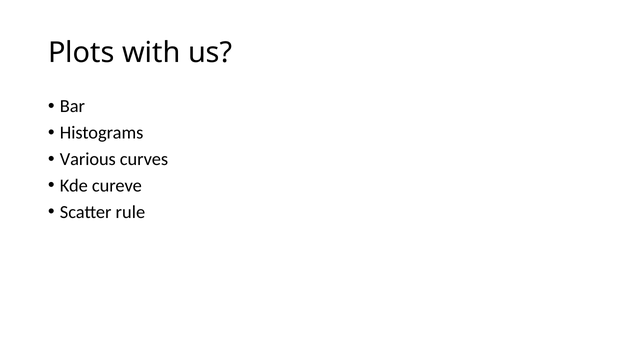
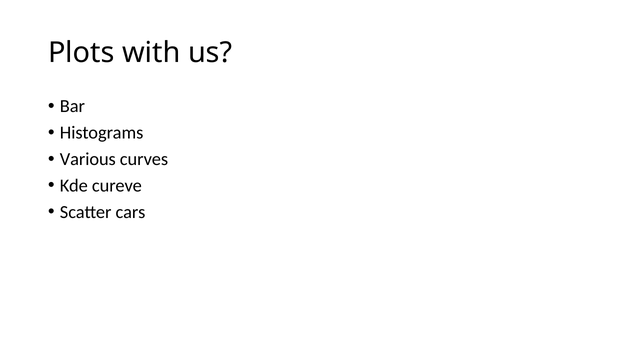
rule: rule -> cars (130, 212)
